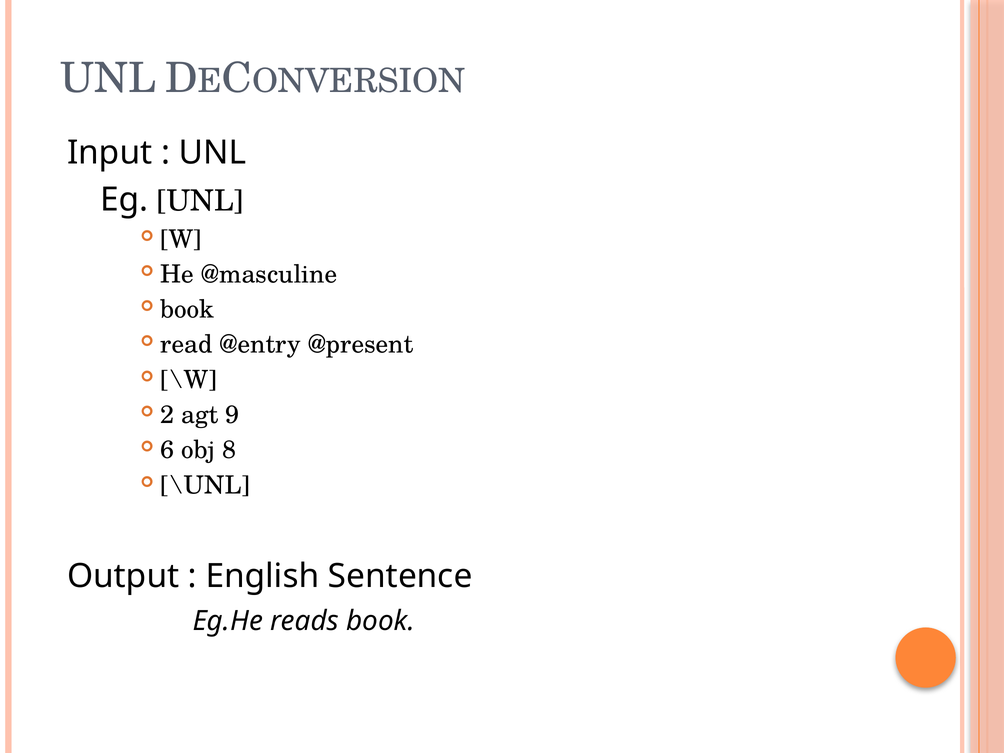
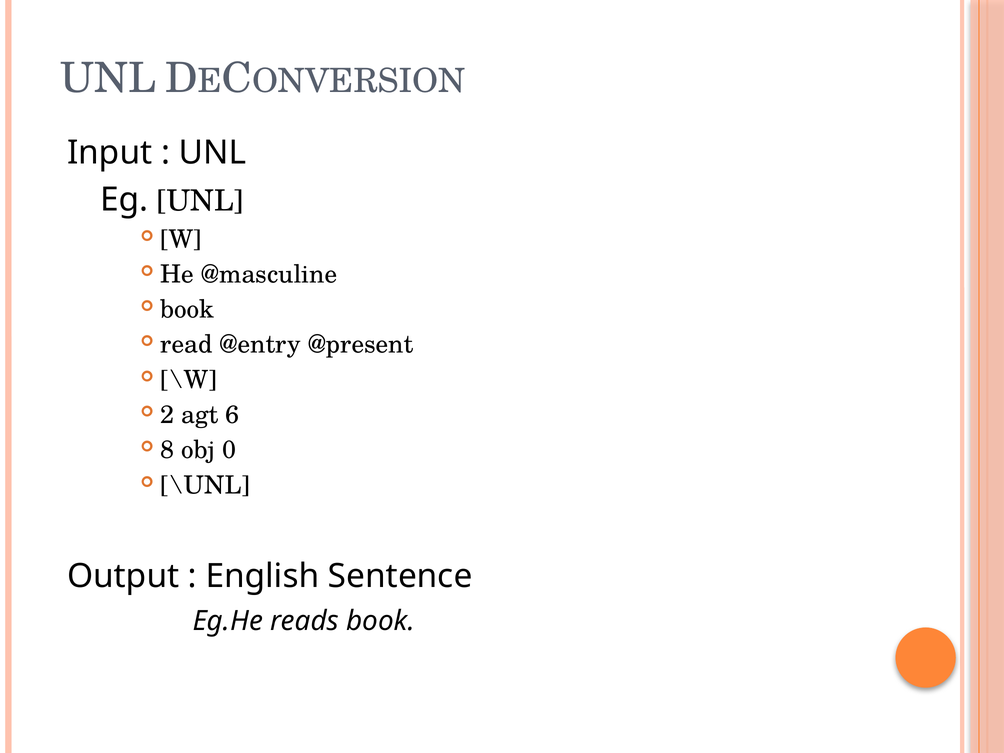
9: 9 -> 6 (232, 415)
6: 6 -> 8 (167, 450)
8: 8 -> 0 (229, 450)
